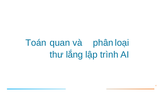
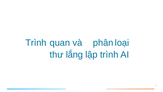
Toán: Toán -> Trình (36, 43)
